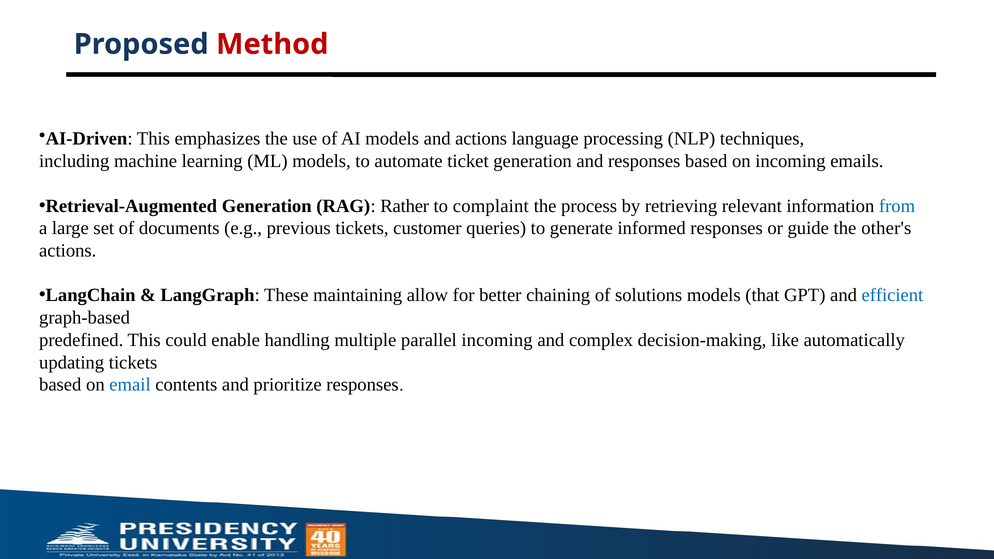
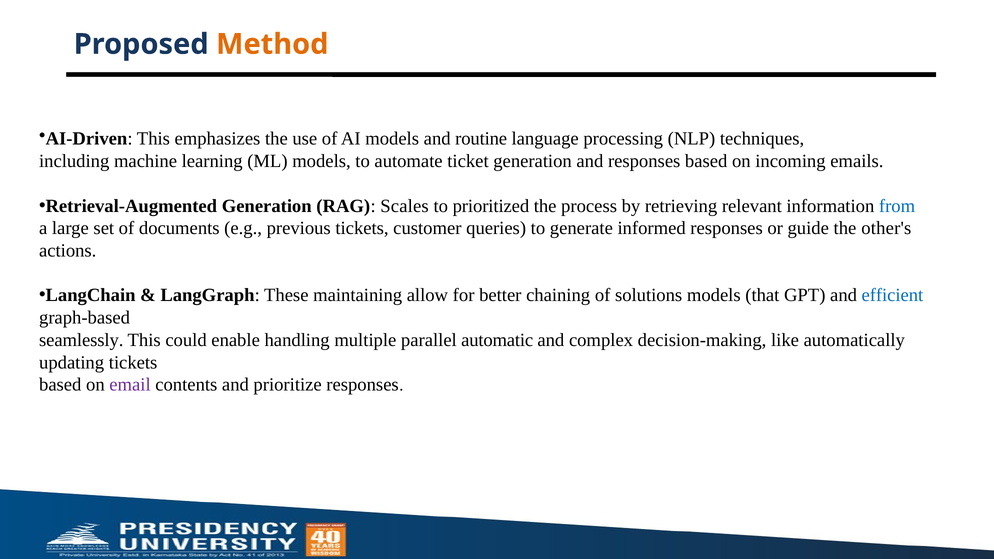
Method colour: red -> orange (272, 44)
and actions: actions -> routine (481, 139)
Rather: Rather -> Scales (405, 206)
complaint: complaint -> prioritized (491, 206)
predefined: predefined -> seamlessly (81, 340)
parallel incoming: incoming -> automatic (497, 340)
email colour: blue -> purple (130, 385)
